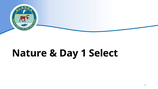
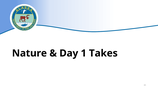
Select: Select -> Takes (103, 53)
